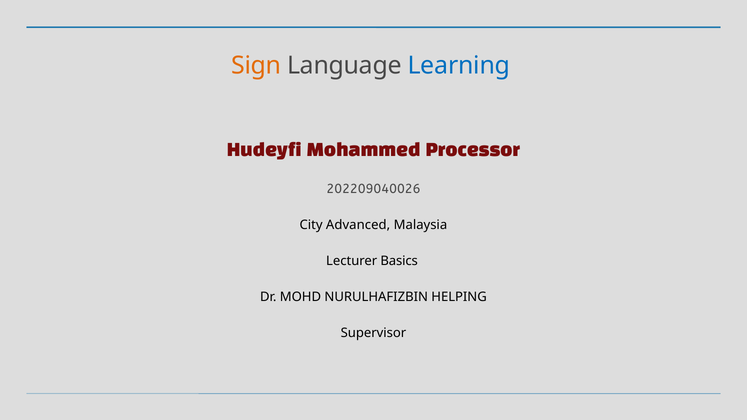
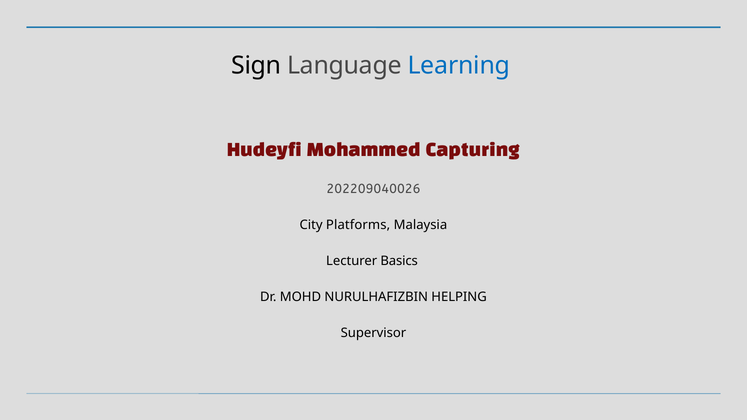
Sign colour: orange -> black (256, 66)
Processor: Processor -> Capturing (473, 151)
Advanced: Advanced -> Platforms (358, 225)
